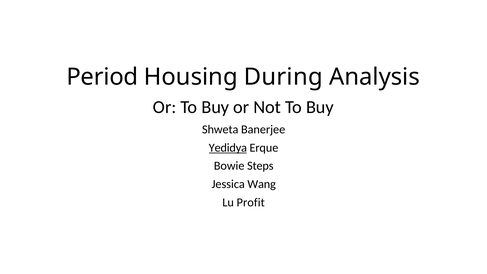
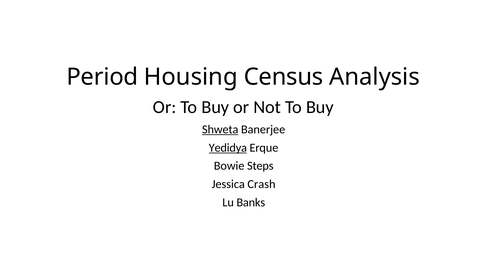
During: During -> Census (284, 77)
Shweta underline: none -> present (220, 129)
Wang: Wang -> Crash (262, 184)
Profit: Profit -> Banks (251, 202)
